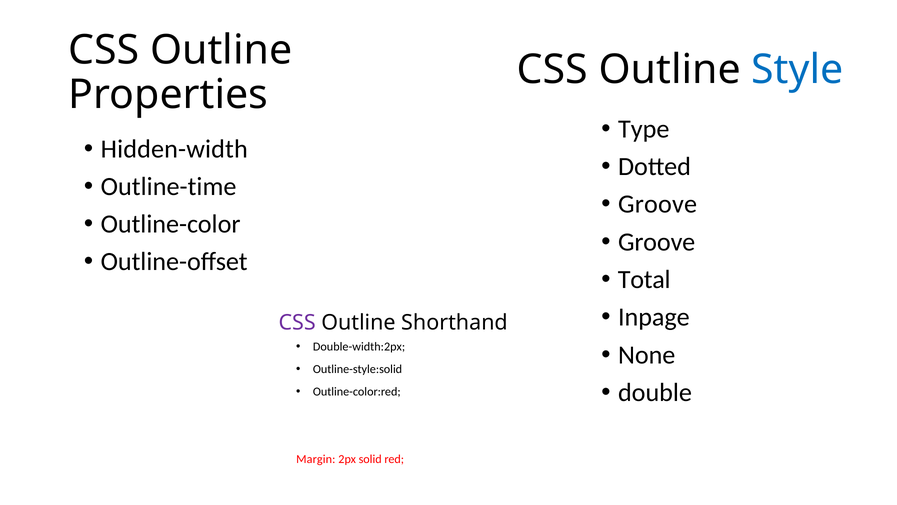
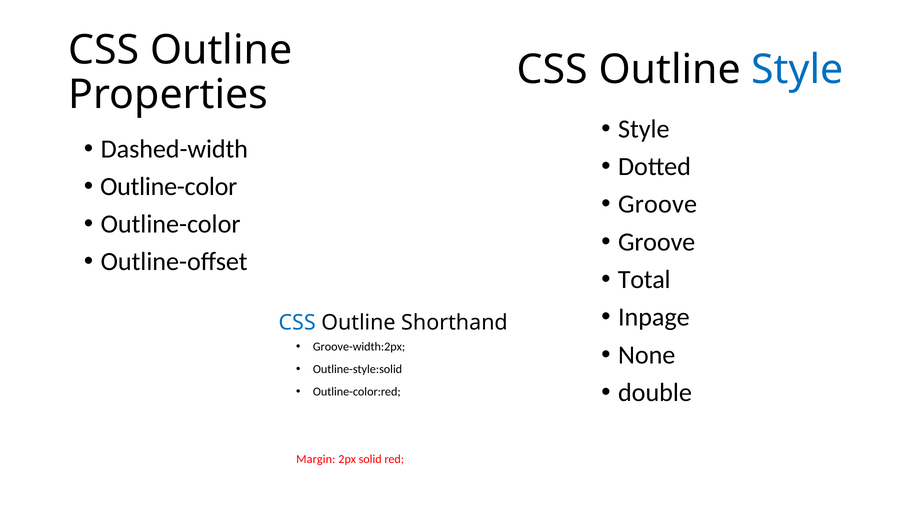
Type: Type -> Style (644, 129)
Hidden-width: Hidden-width -> Dashed-width (174, 149)
Outline-time: Outline-time -> Outline-color (169, 186)
CSS colour: purple -> blue (297, 322)
Double-width:2px: Double-width:2px -> Groove-width:2px (359, 346)
